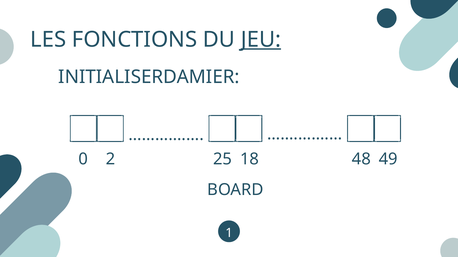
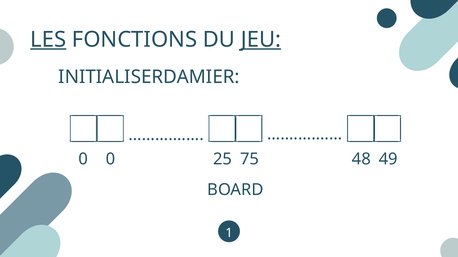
LES underline: none -> present (48, 40)
0 2: 2 -> 0 (111, 159)
18: 18 -> 75 (250, 159)
